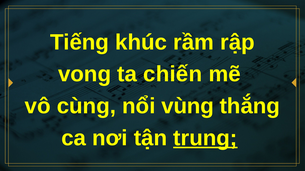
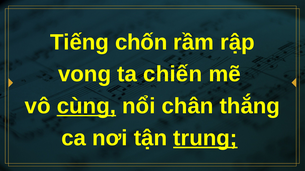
khúc: khúc -> chốn (141, 42)
cùng underline: none -> present (86, 106)
vùng: vùng -> chân (188, 106)
